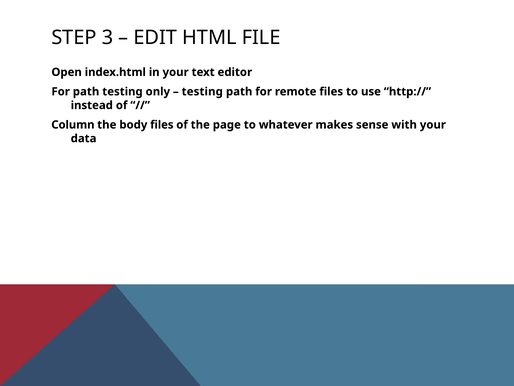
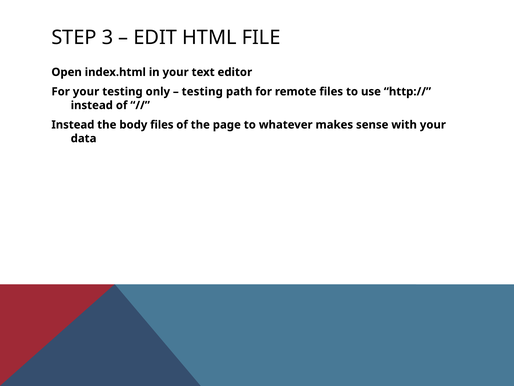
For path: path -> your (86, 91)
Column: Column -> Instead (73, 125)
